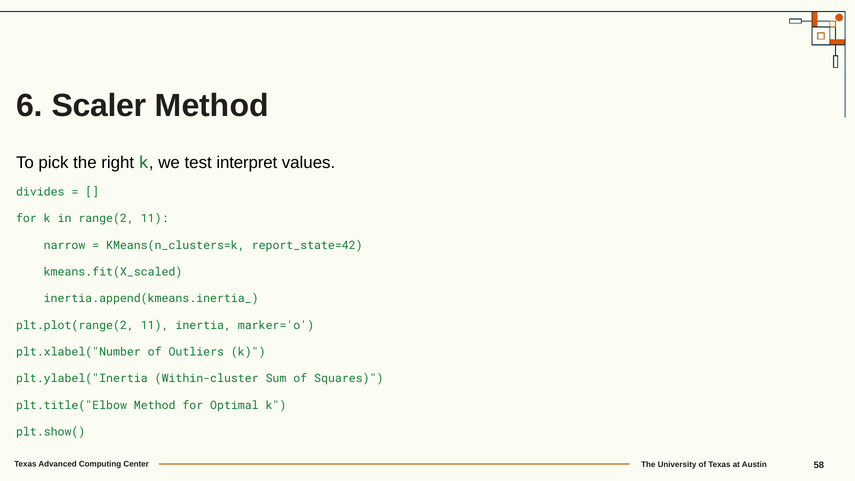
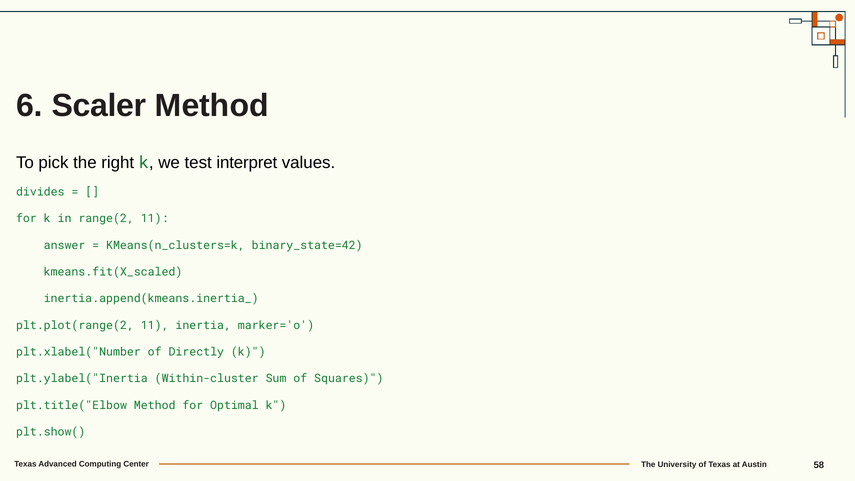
narrow: narrow -> answer (65, 245)
report_state=42: report_state=42 -> binary_state=42 (307, 245)
Outliers: Outliers -> Directly (196, 352)
